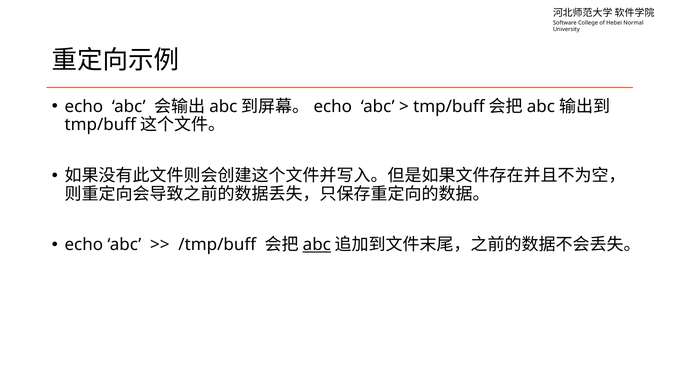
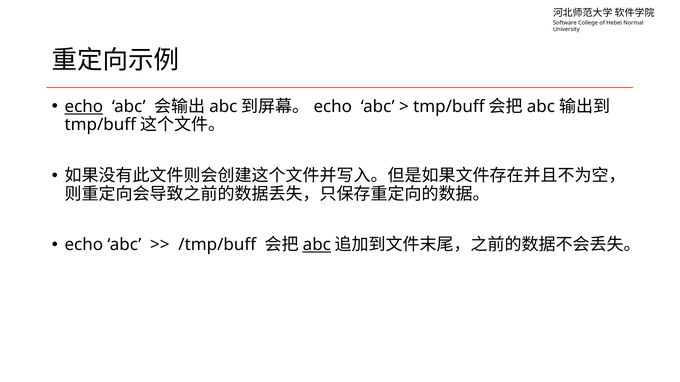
echo underline: none -> present (84, 107)
